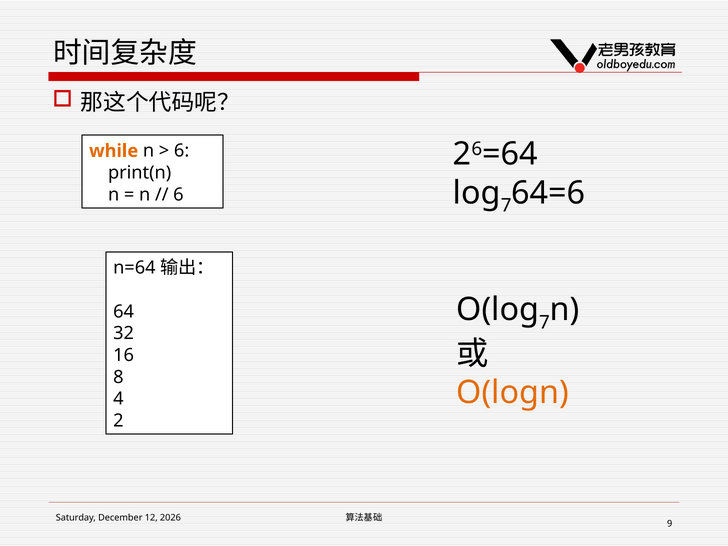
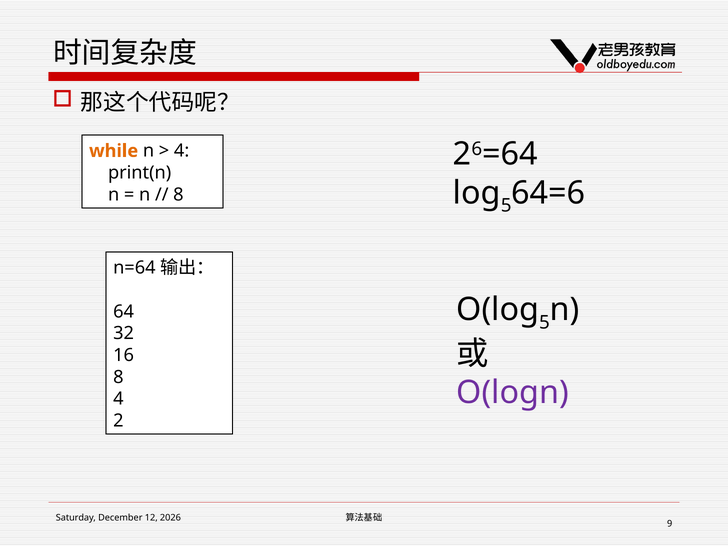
6: 6 -> 4 (182, 151)
7: 7 -> 5 (506, 206)
6: 6 -> 8 (178, 195)
7: 7 -> 5 (544, 322)
O(logn colour: orange -> purple (513, 393)
